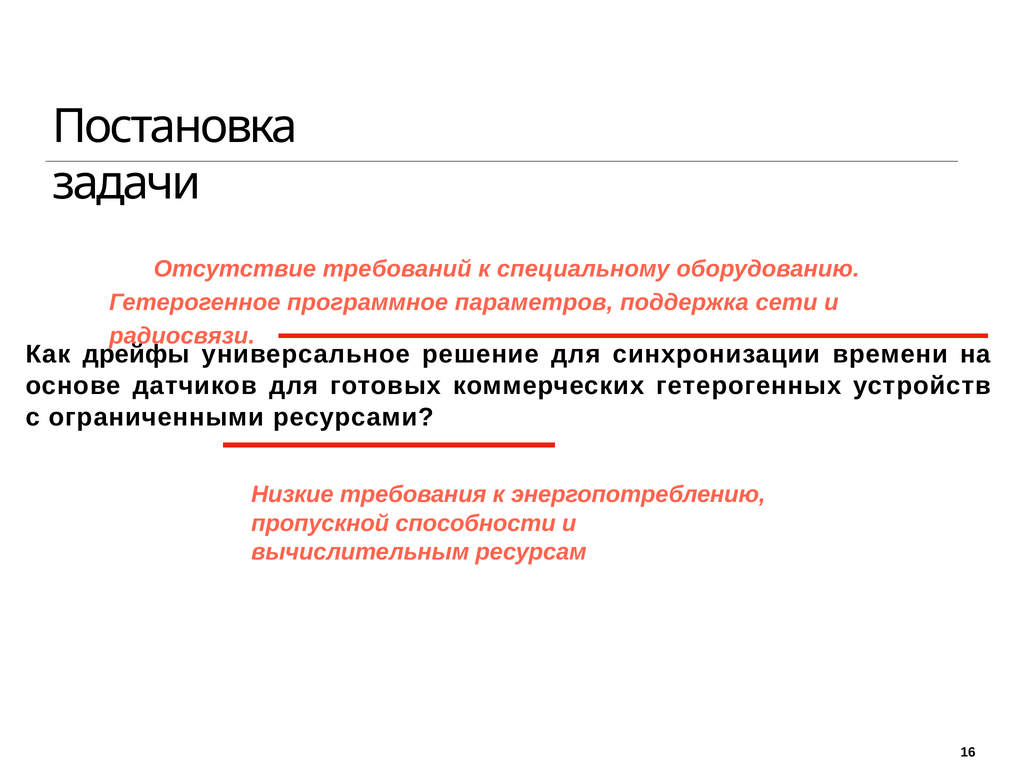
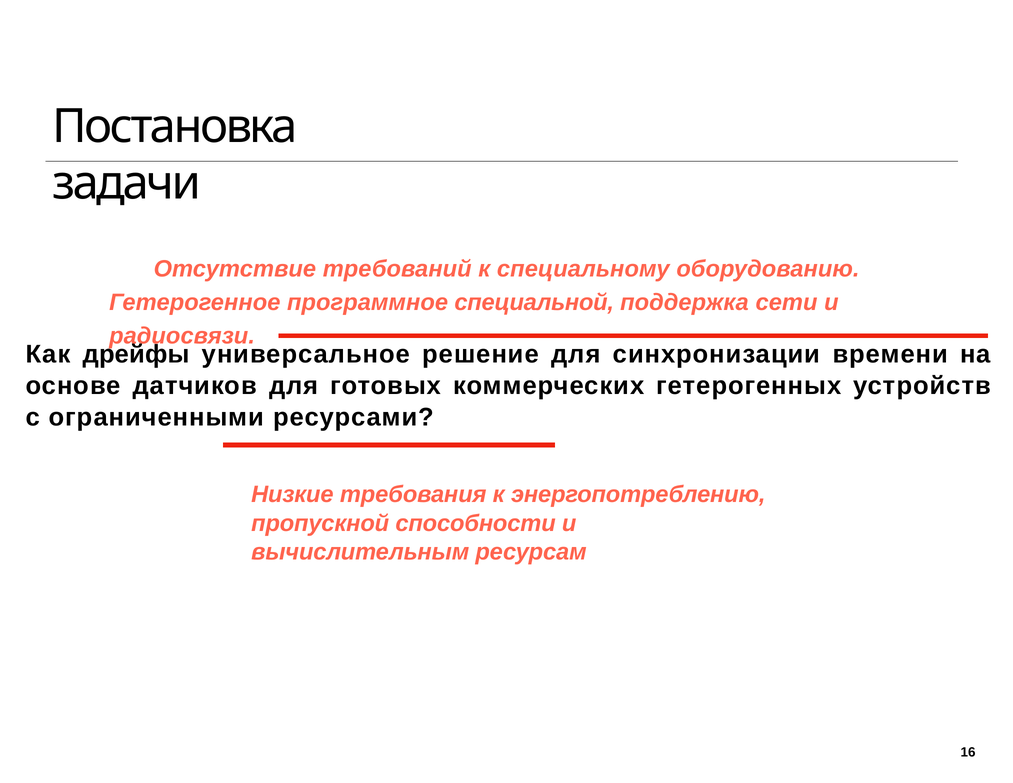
параметров: параметров -> специальной (534, 303)
